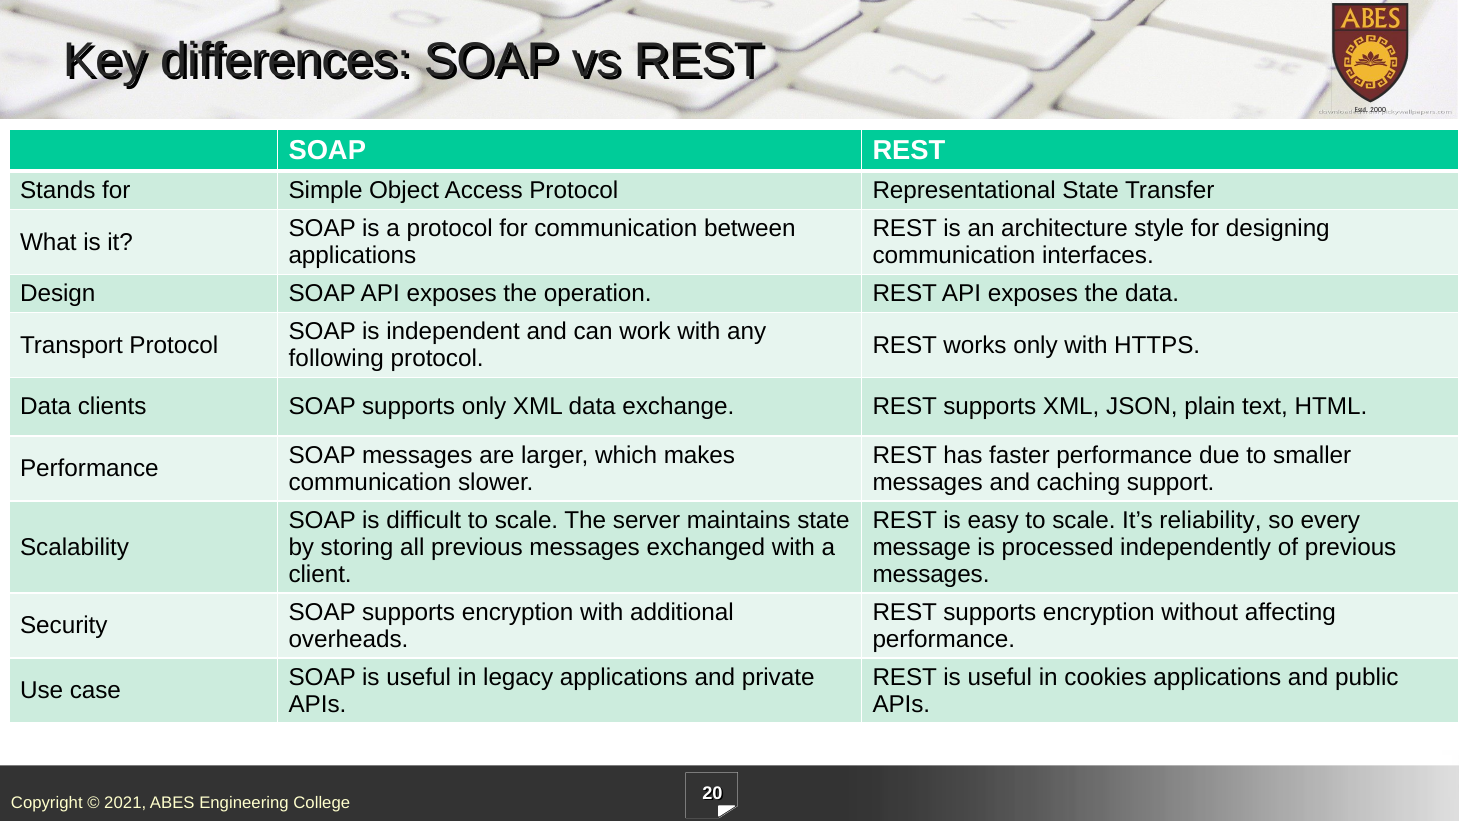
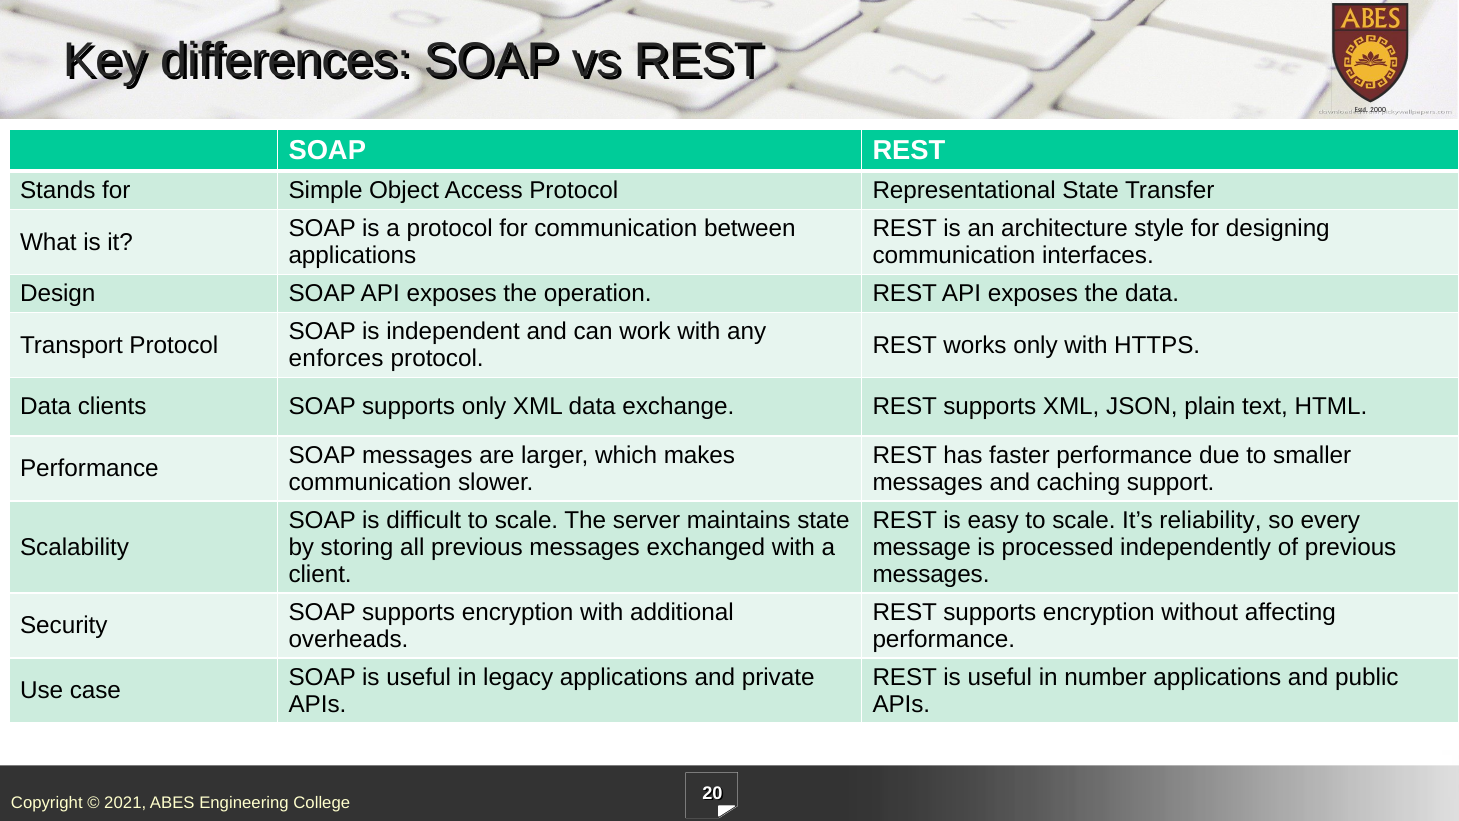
following: following -> enforces (336, 358)
cookies: cookies -> number (1106, 677)
